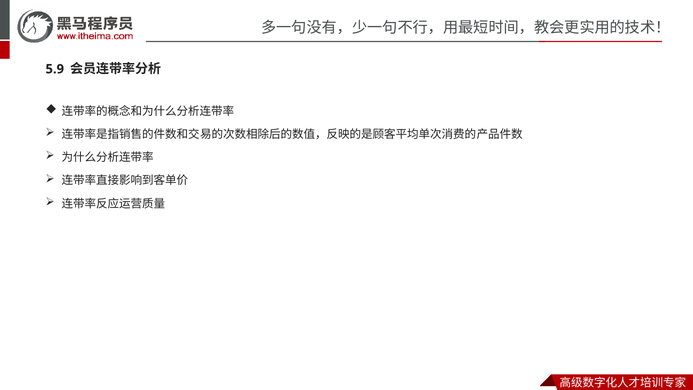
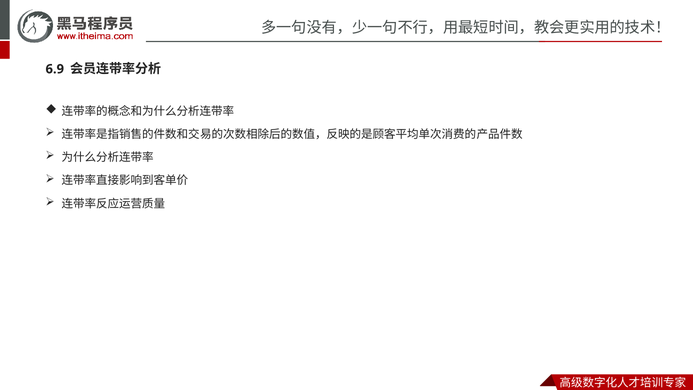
5.9: 5.9 -> 6.9 (55, 69)
